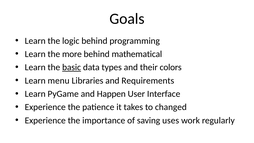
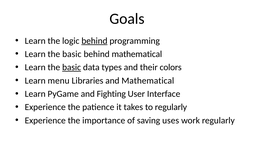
behind underline: none -> present (94, 41)
more: more -> basic (72, 54)
and Requirements: Requirements -> Mathematical (148, 81)
Happen: Happen -> Fighting (111, 94)
to changed: changed -> regularly (171, 107)
